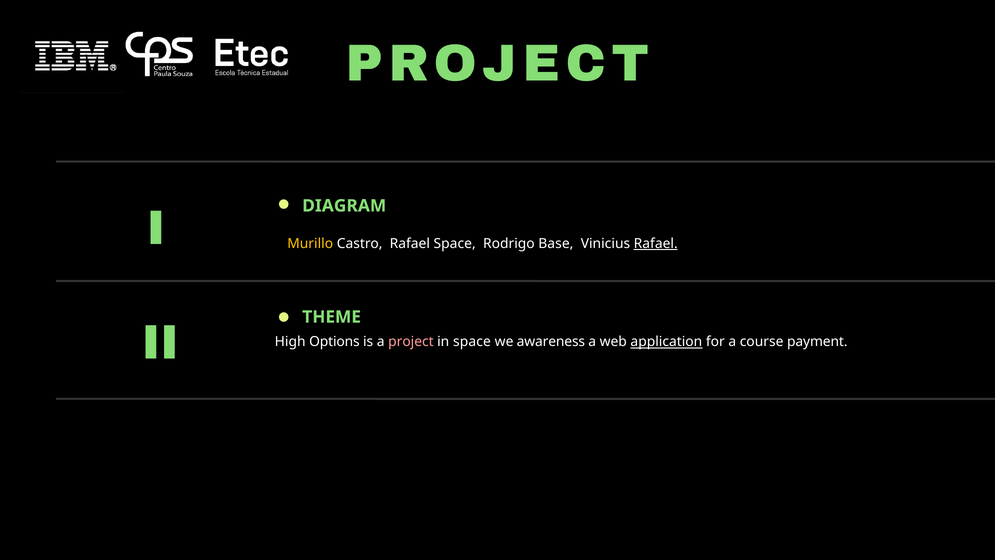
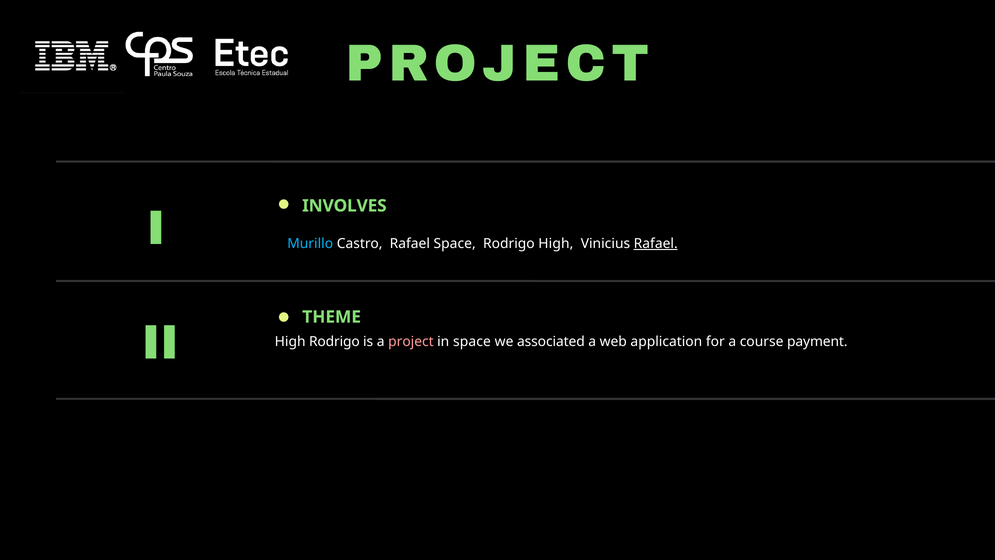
DIAGRAM: DIAGRAM -> INVOLVES (344, 206)
Murillo colour: yellow -> light blue (310, 243)
Rodrigo Base: Base -> High (556, 243)
High Options: Options -> Rodrigo (334, 342)
awareness: awareness -> associated (551, 342)
application underline: present -> none (666, 342)
